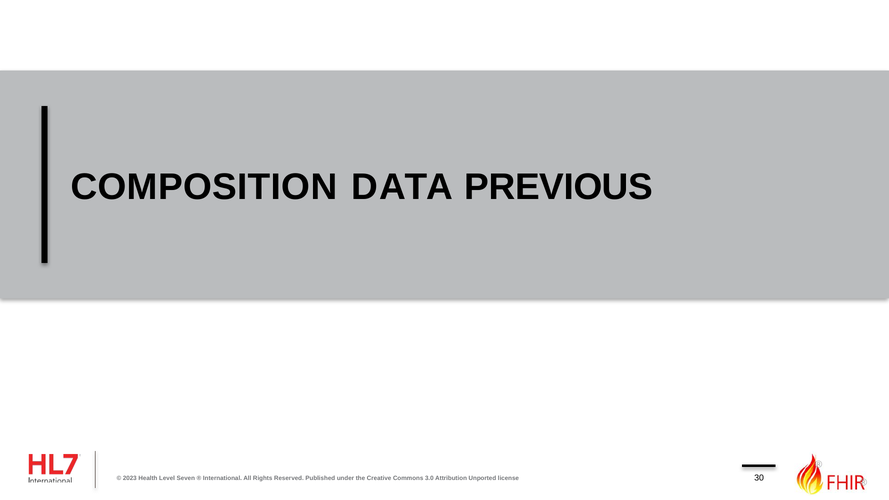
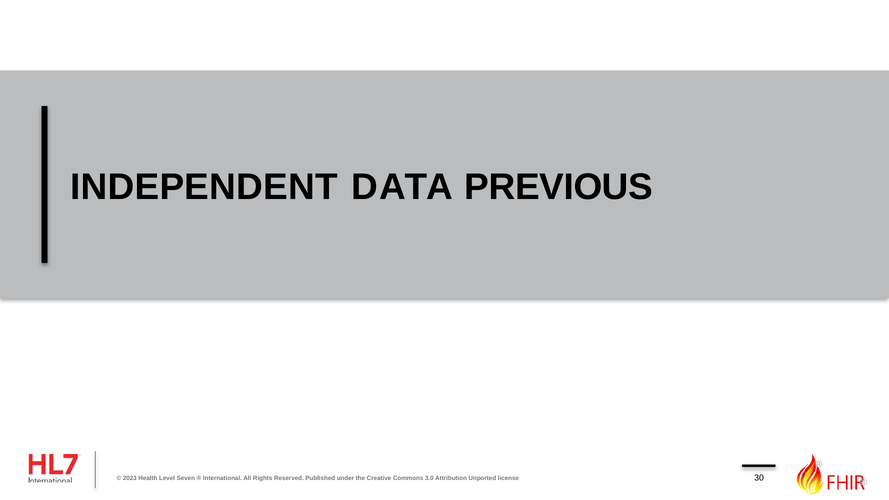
COMPOSITION: COMPOSITION -> INDEPENDENT (204, 187)
